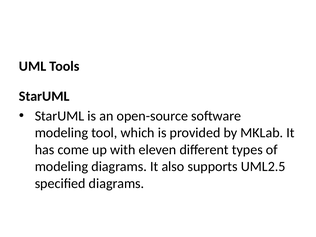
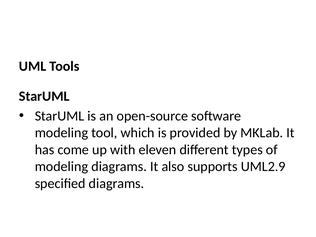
UML2.5: UML2.5 -> UML2.9 (263, 167)
